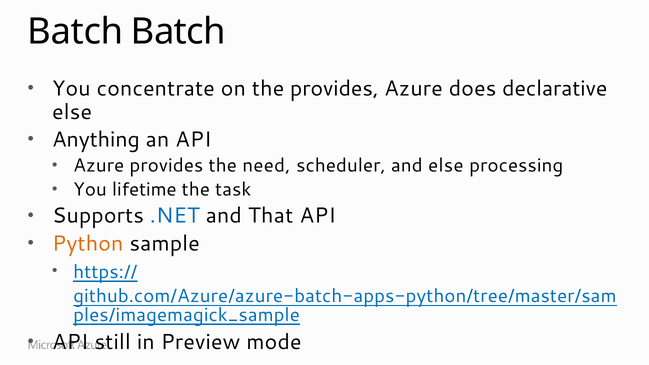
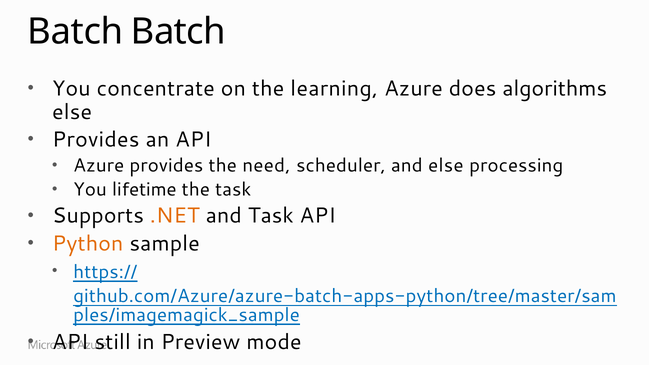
the provides: provides -> learning (334, 89)
declarative: declarative -> algorithms (555, 89)
Anything: Anything -> Provides (96, 140)
.NET colour: blue -> orange (175, 216)
and That: That -> Task (271, 216)
